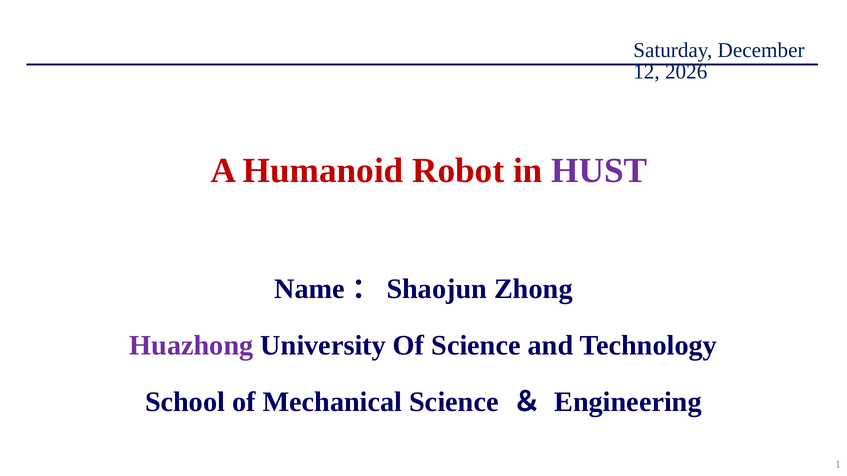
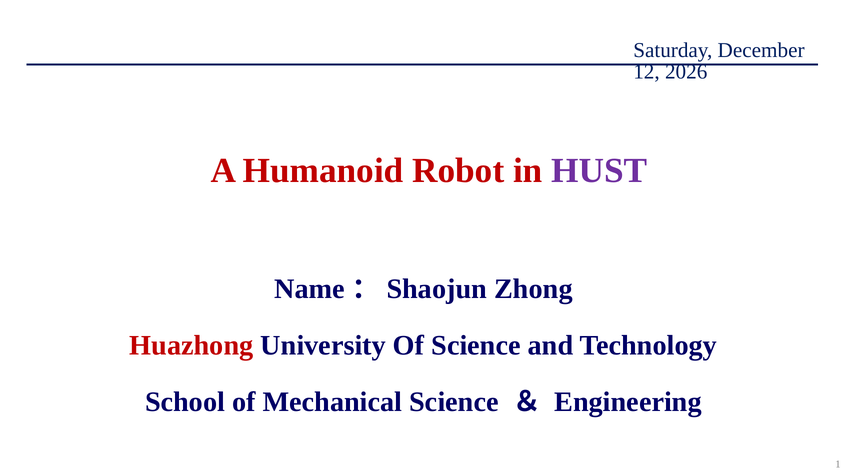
Huazhong colour: purple -> red (191, 346)
